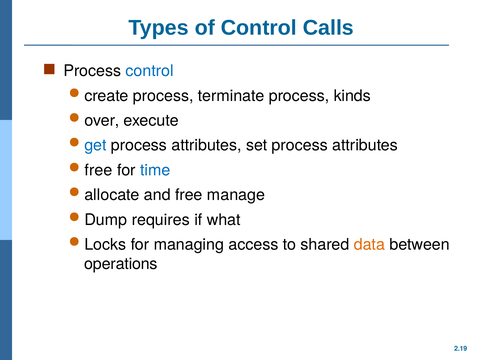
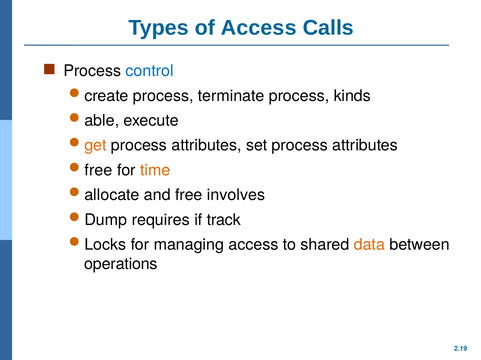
of Control: Control -> Access (259, 28)
over: over -> able (102, 121)
get colour: blue -> orange (95, 146)
time colour: blue -> orange (155, 171)
manage: manage -> involves (236, 195)
what: what -> track (224, 220)
